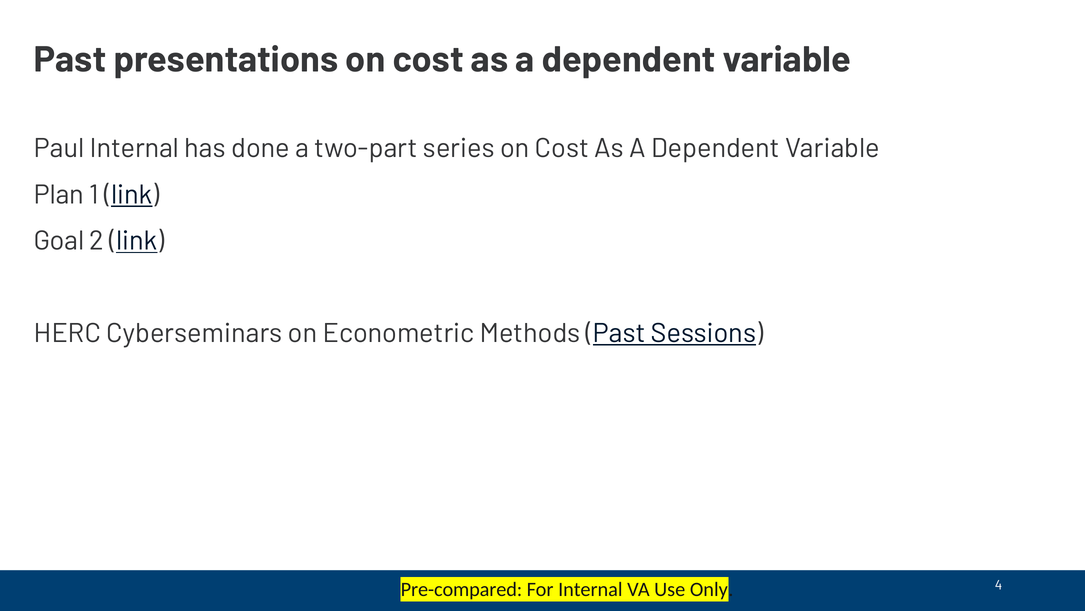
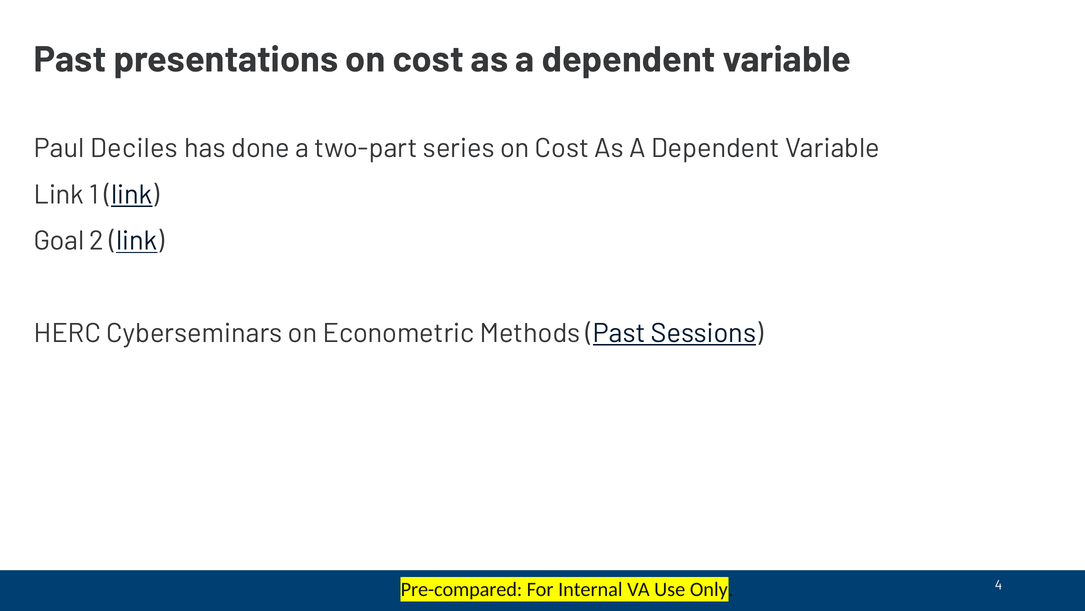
Paul Internal: Internal -> Deciles (134, 148)
Plan: Plan -> Link (59, 194)
